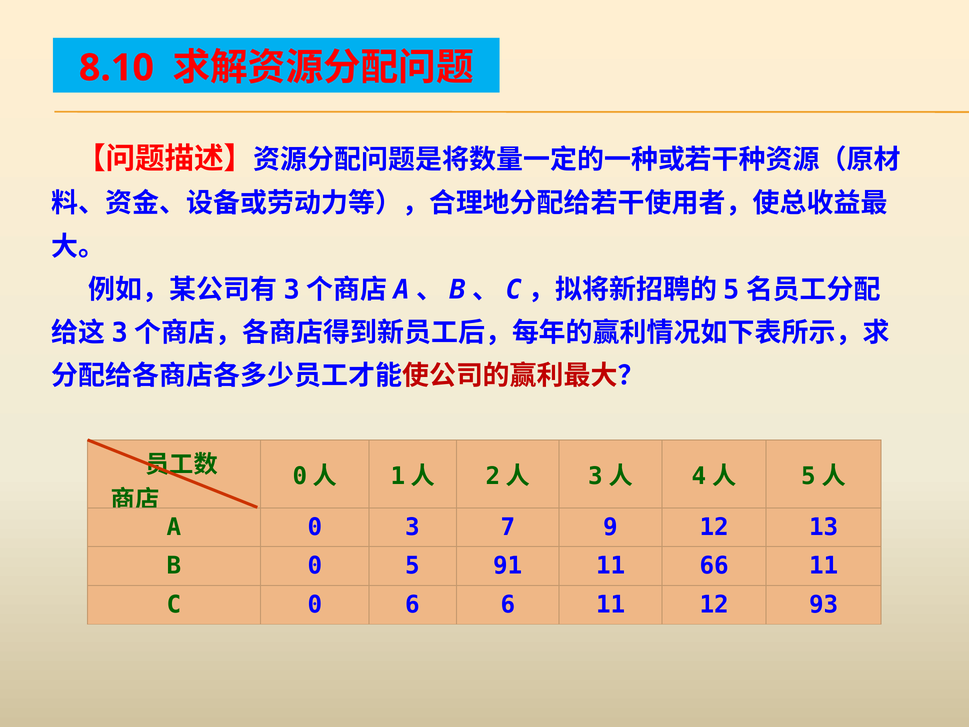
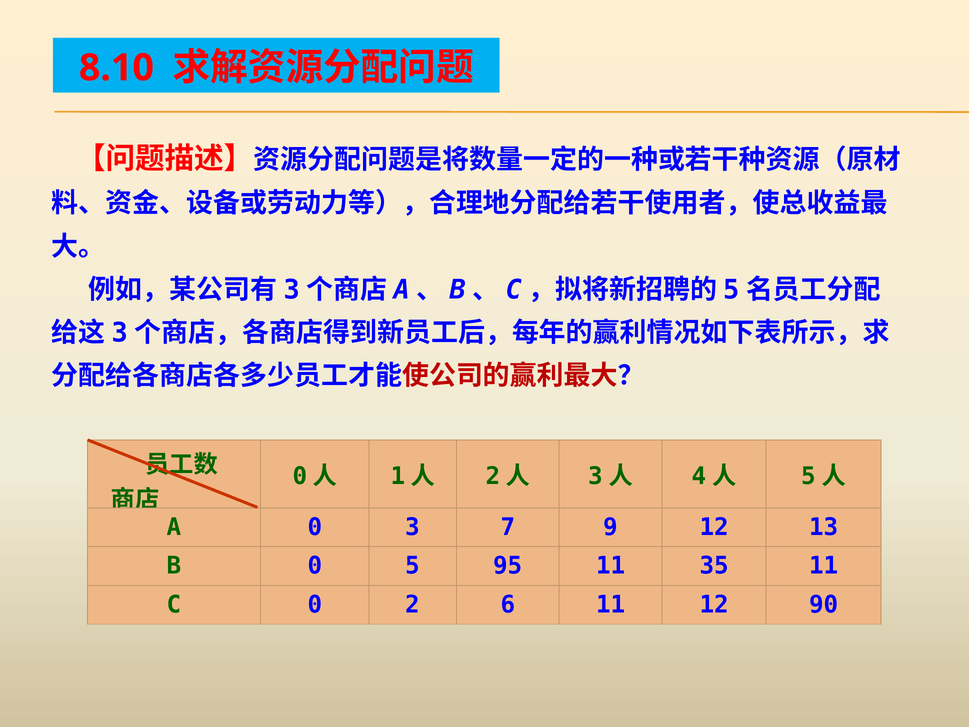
91: 91 -> 95 (508, 566)
66: 66 -> 35 (714, 566)
0 6: 6 -> 2 (413, 604)
93: 93 -> 90 (824, 604)
